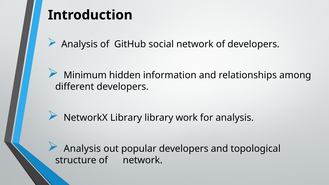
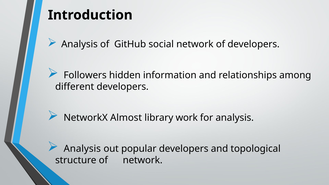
Minimum: Minimum -> Followers (85, 75)
NetworkX Library: Library -> Almost (126, 118)
